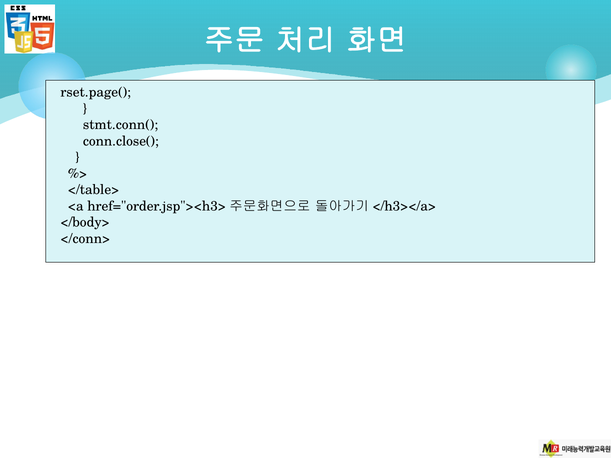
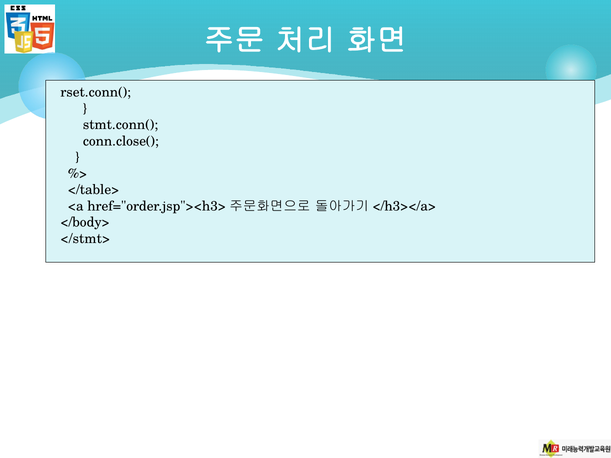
rset.page(: rset.page( -> rset.conn( (96, 92)
</conn>: </conn> -> </stmt> (85, 239)
